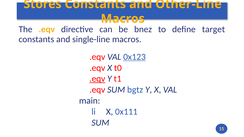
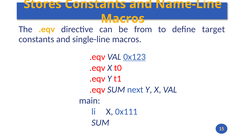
Other-Line: Other-Line -> Name-Line (189, 4)
bnez: bnez -> from (143, 29)
.eqv underline: present -> none (97, 79)
bgtz: bgtz -> next (135, 90)
